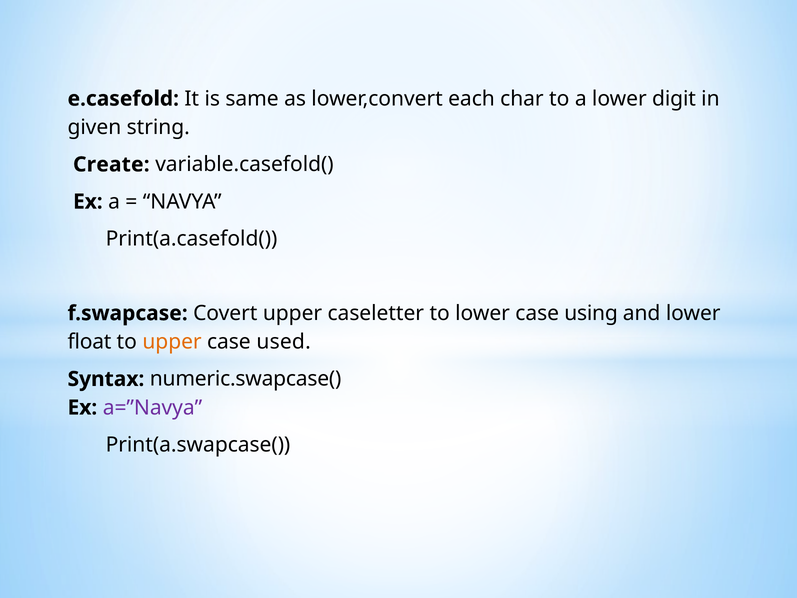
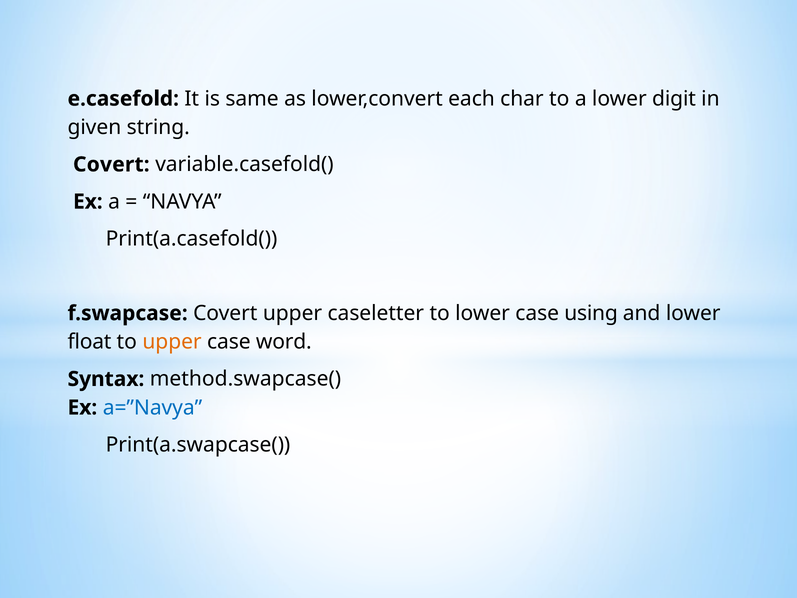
Create: Create -> Covert (111, 164)
used: used -> word (284, 342)
numeric.swapcase(: numeric.swapcase( -> method.swapcase( (245, 379)
a=”Navya colour: purple -> blue (152, 407)
